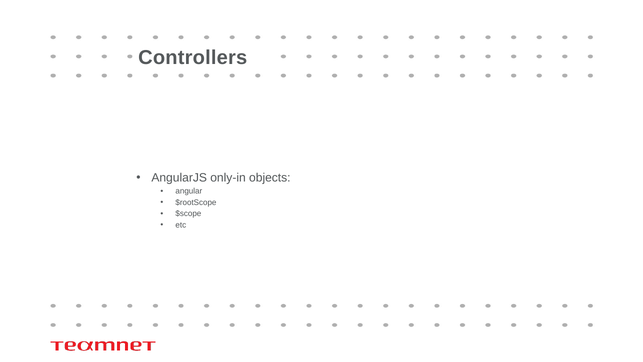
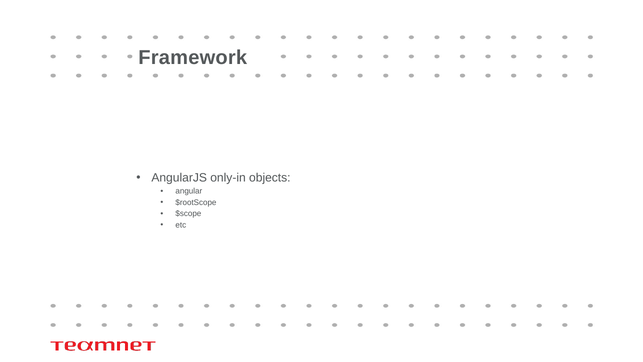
Controllers: Controllers -> Framework (193, 57)
